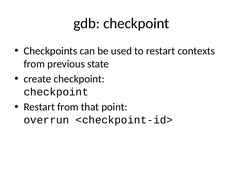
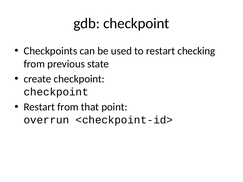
contexts: contexts -> checking (196, 51)
